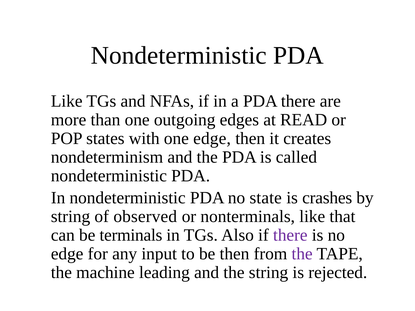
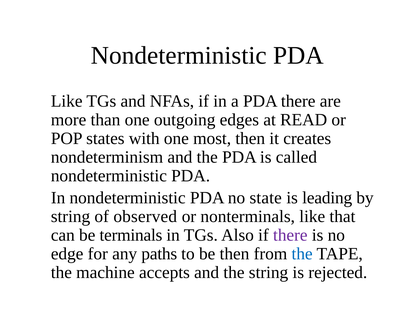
one edge: edge -> most (212, 139)
crashes: crashes -> leading (327, 198)
input: input -> paths (159, 254)
the colour: purple -> blue (302, 254)
leading: leading -> accepts (164, 273)
